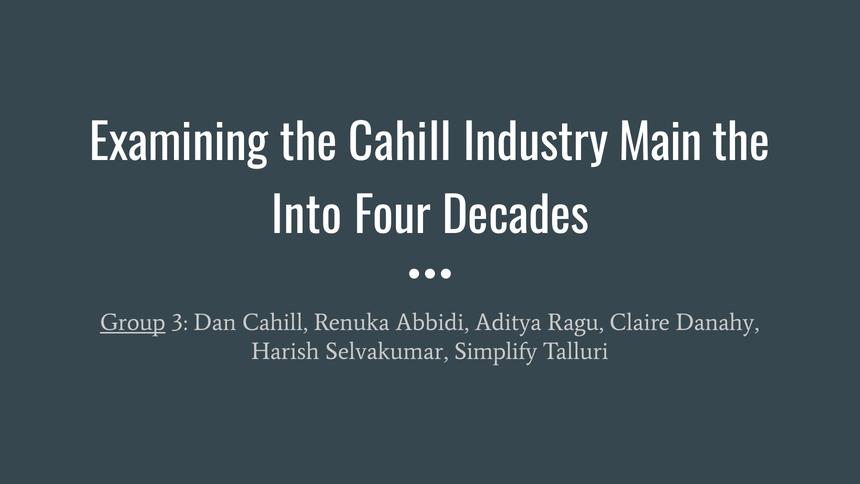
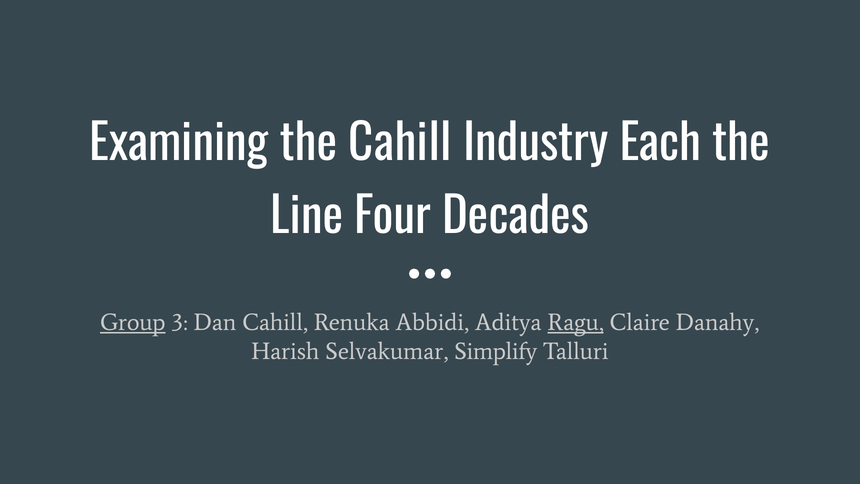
Main: Main -> Each (660, 144)
Into: Into -> Line (307, 217)
Ragu underline: none -> present (576, 322)
